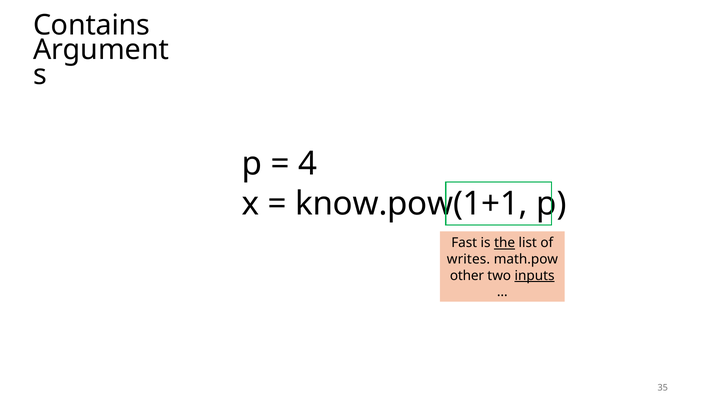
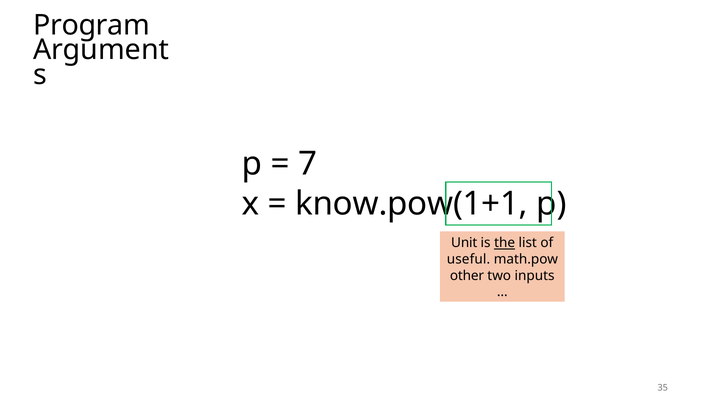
Contains: Contains -> Program (92, 25)
4: 4 -> 7 (308, 164)
Fast: Fast -> Unit (464, 243)
writes: writes -> useful (468, 259)
inputs underline: present -> none (535, 275)
